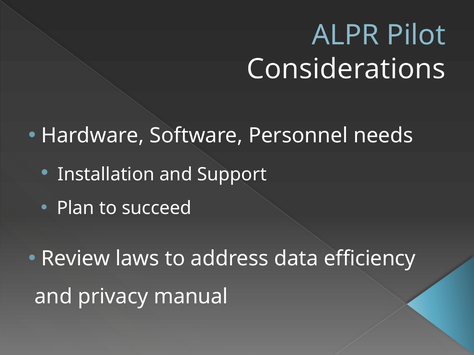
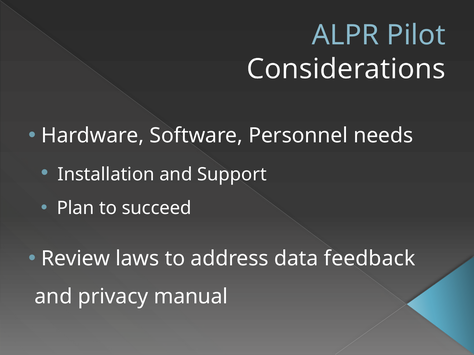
efficiency: efficiency -> feedback (370, 259)
